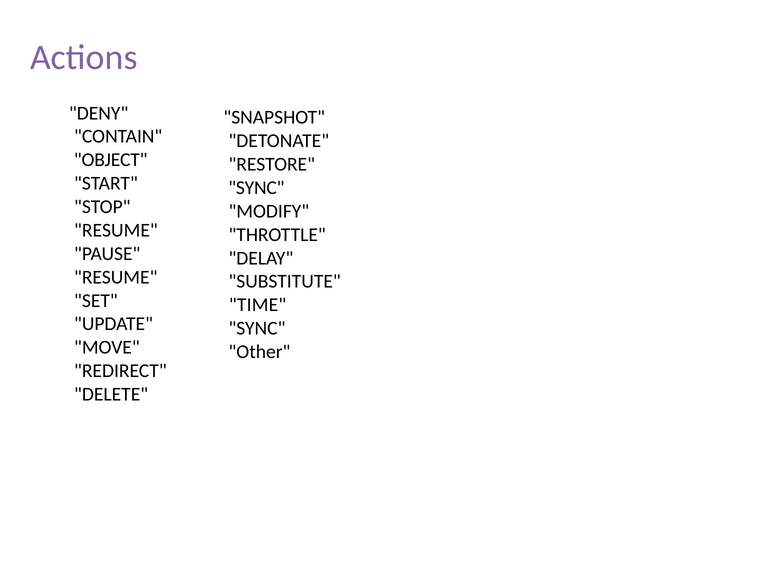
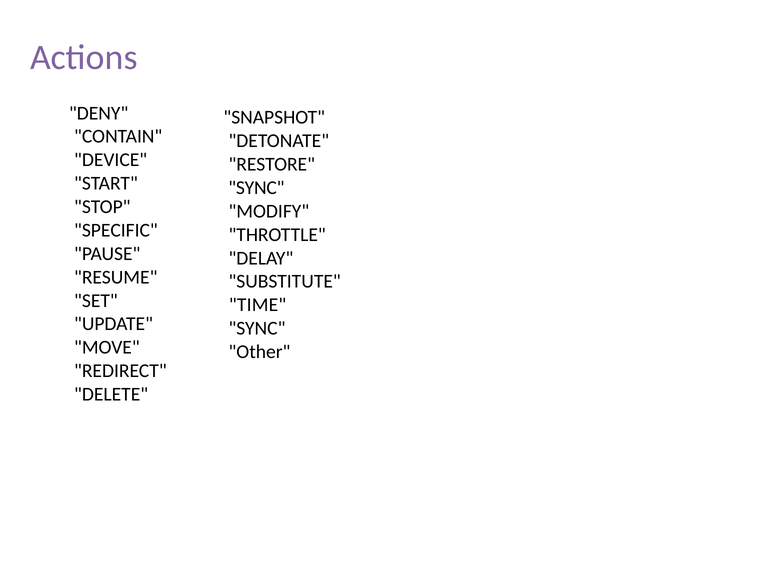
OBJECT: OBJECT -> DEVICE (111, 160)
RESUME: RESUME -> SPECIFIC (116, 230)
